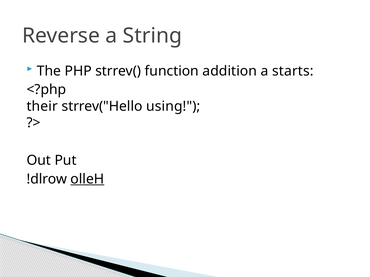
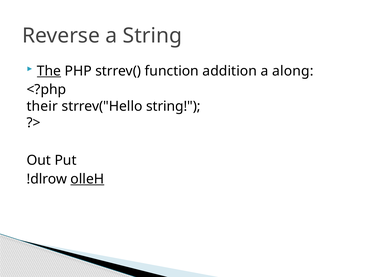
The underline: none -> present (49, 71)
starts: starts -> along (293, 71)
strrev("Hello using: using -> string (173, 106)
